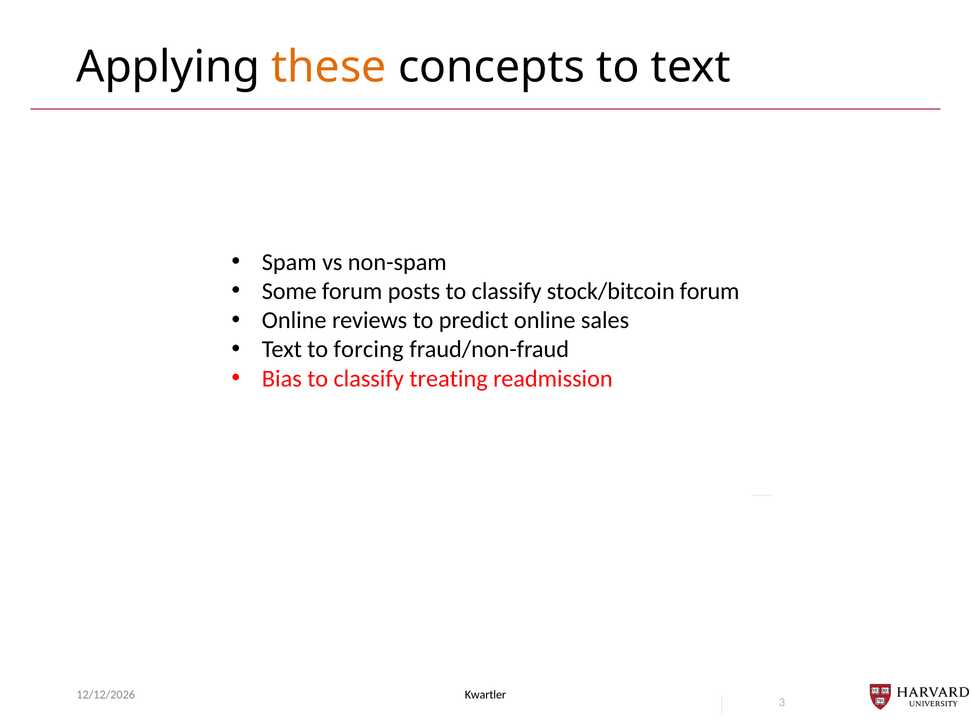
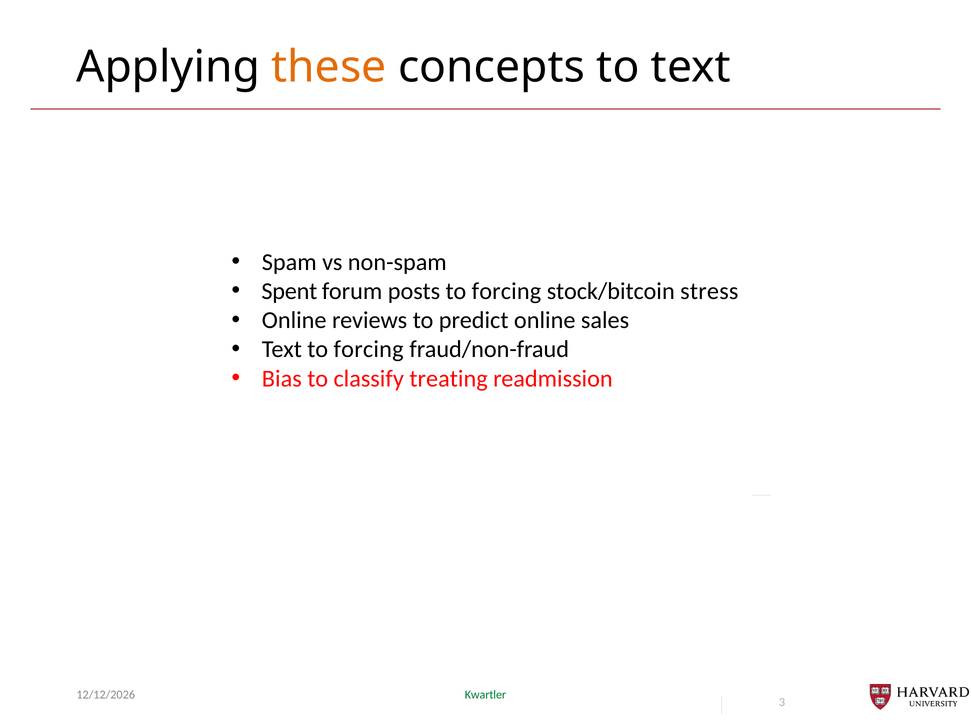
Some: Some -> Spent (289, 291)
posts to classify: classify -> forcing (506, 291)
stock/bitcoin forum: forum -> stress (709, 291)
Kwartler colour: black -> green (485, 695)
